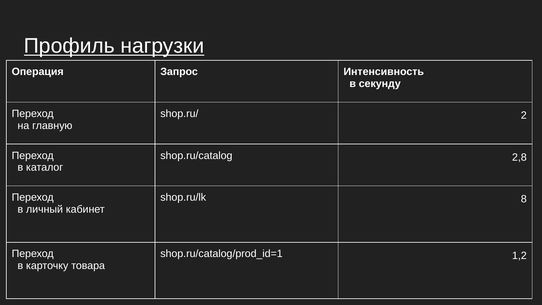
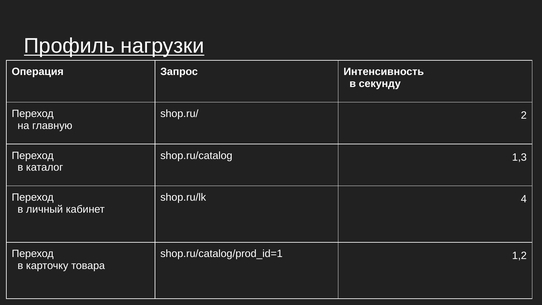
2,8: 2,8 -> 1,3 (519, 157)
8: 8 -> 4 (524, 199)
